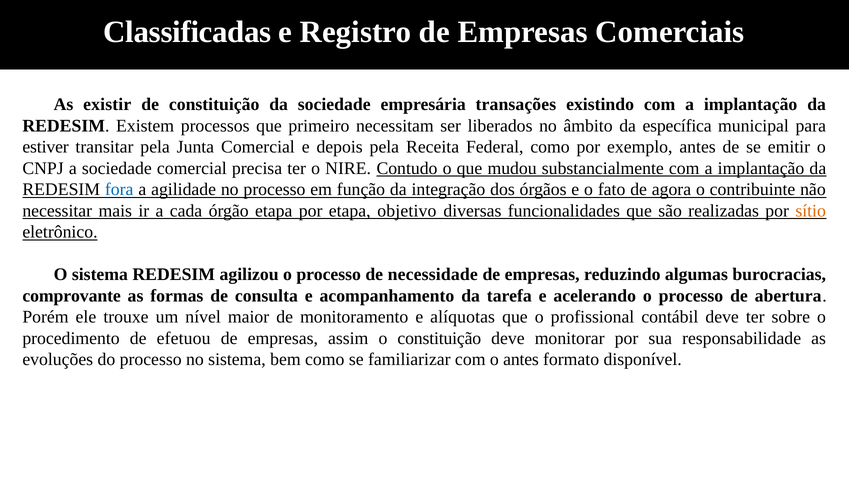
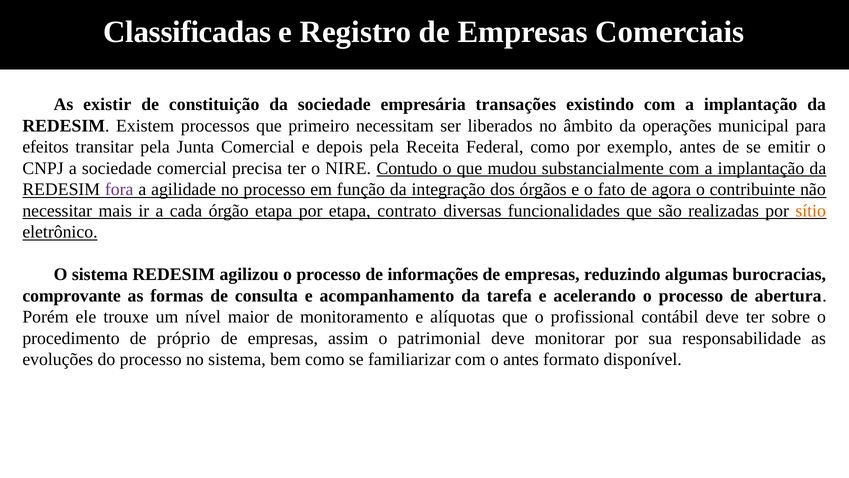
específica: específica -> operações (677, 126)
estiver: estiver -> efeitos (46, 147)
fora colour: blue -> purple (119, 189)
objetivo: objetivo -> contrato (407, 211)
necessidade: necessidade -> informações (433, 274)
efetuou: efetuou -> próprio (184, 338)
o constituição: constituição -> patrimonial (439, 338)
